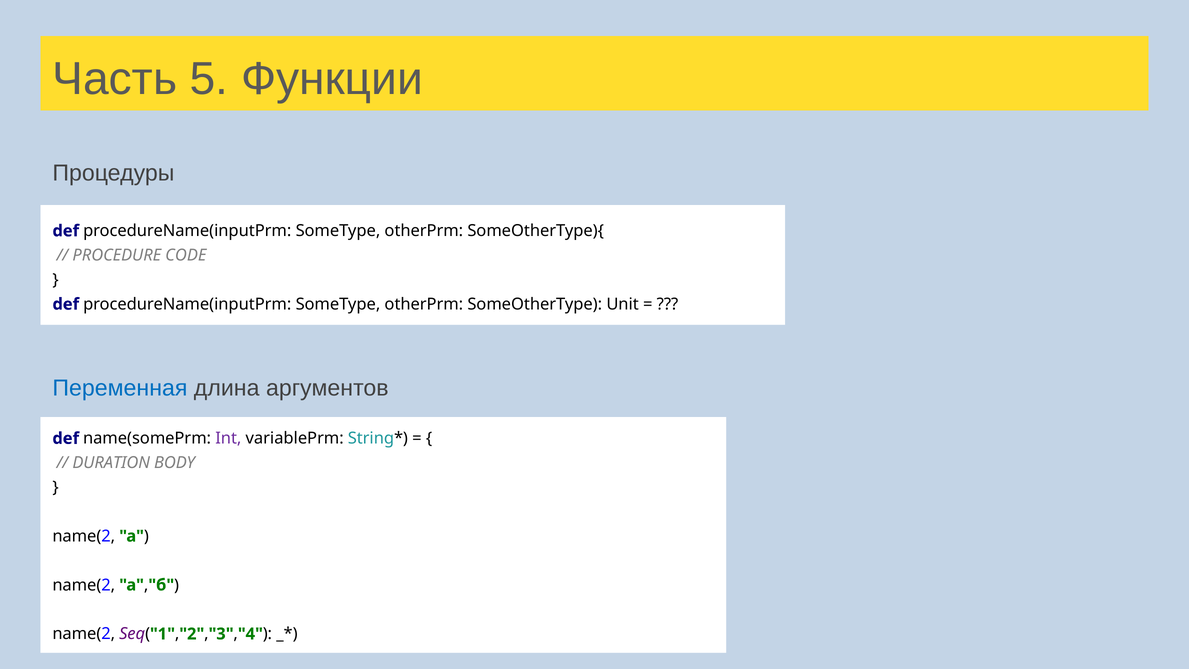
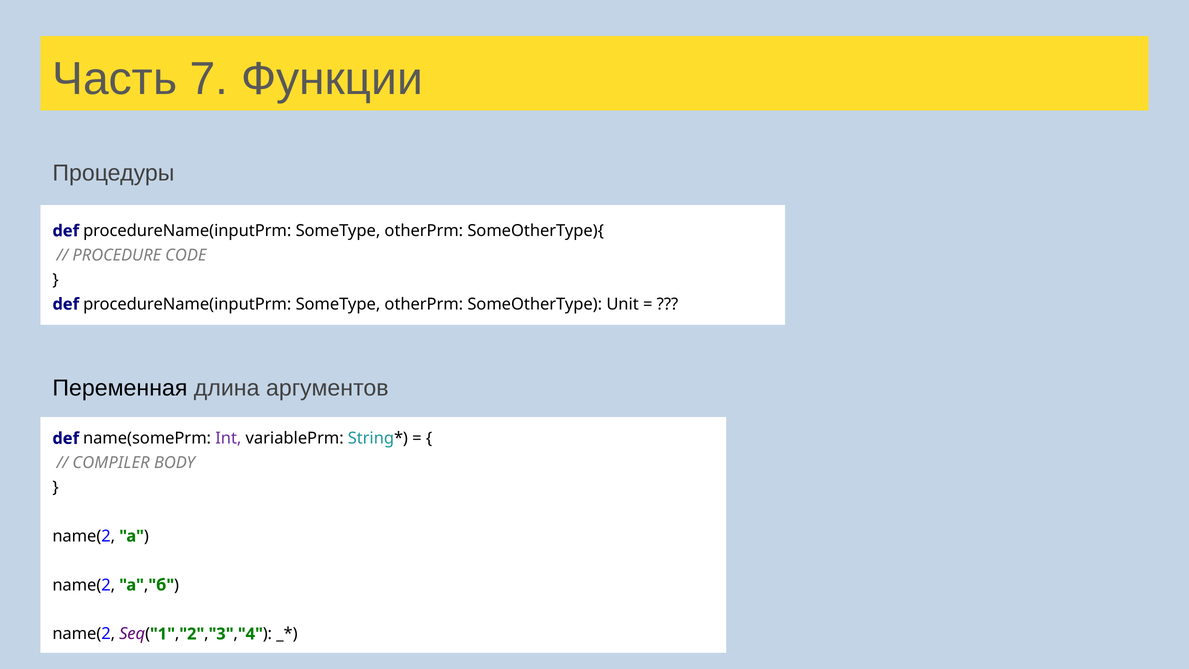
5: 5 -> 7 (209, 79)
Переменная colour: blue -> black (120, 388)
DURATION: DURATION -> COMPILER (111, 463)
